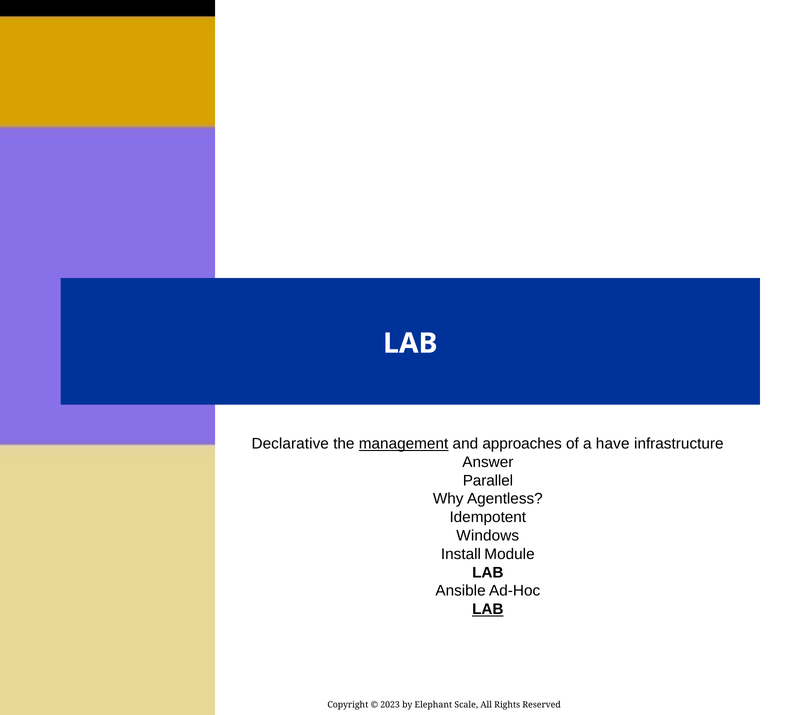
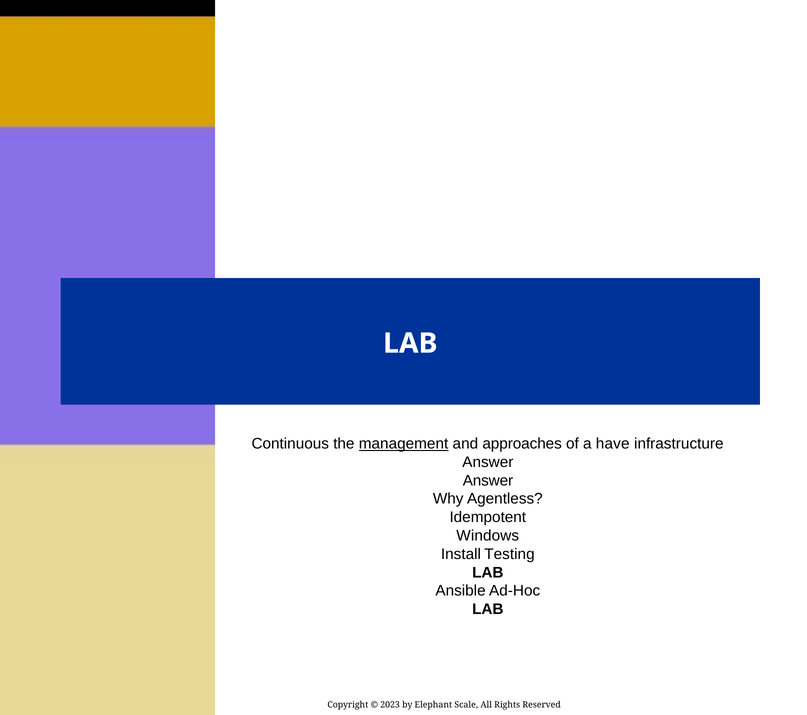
Declarative: Declarative -> Continuous (290, 443)
Parallel: Parallel -> Answer (488, 480)
Module: Module -> Testing (510, 554)
LAB underline: present -> none (488, 609)
